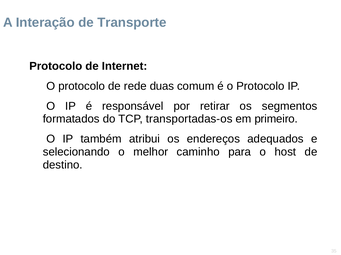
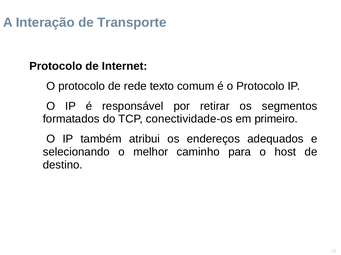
duas: duas -> texto (162, 86)
transportadas-os: transportadas-os -> conectividade-os (189, 119)
